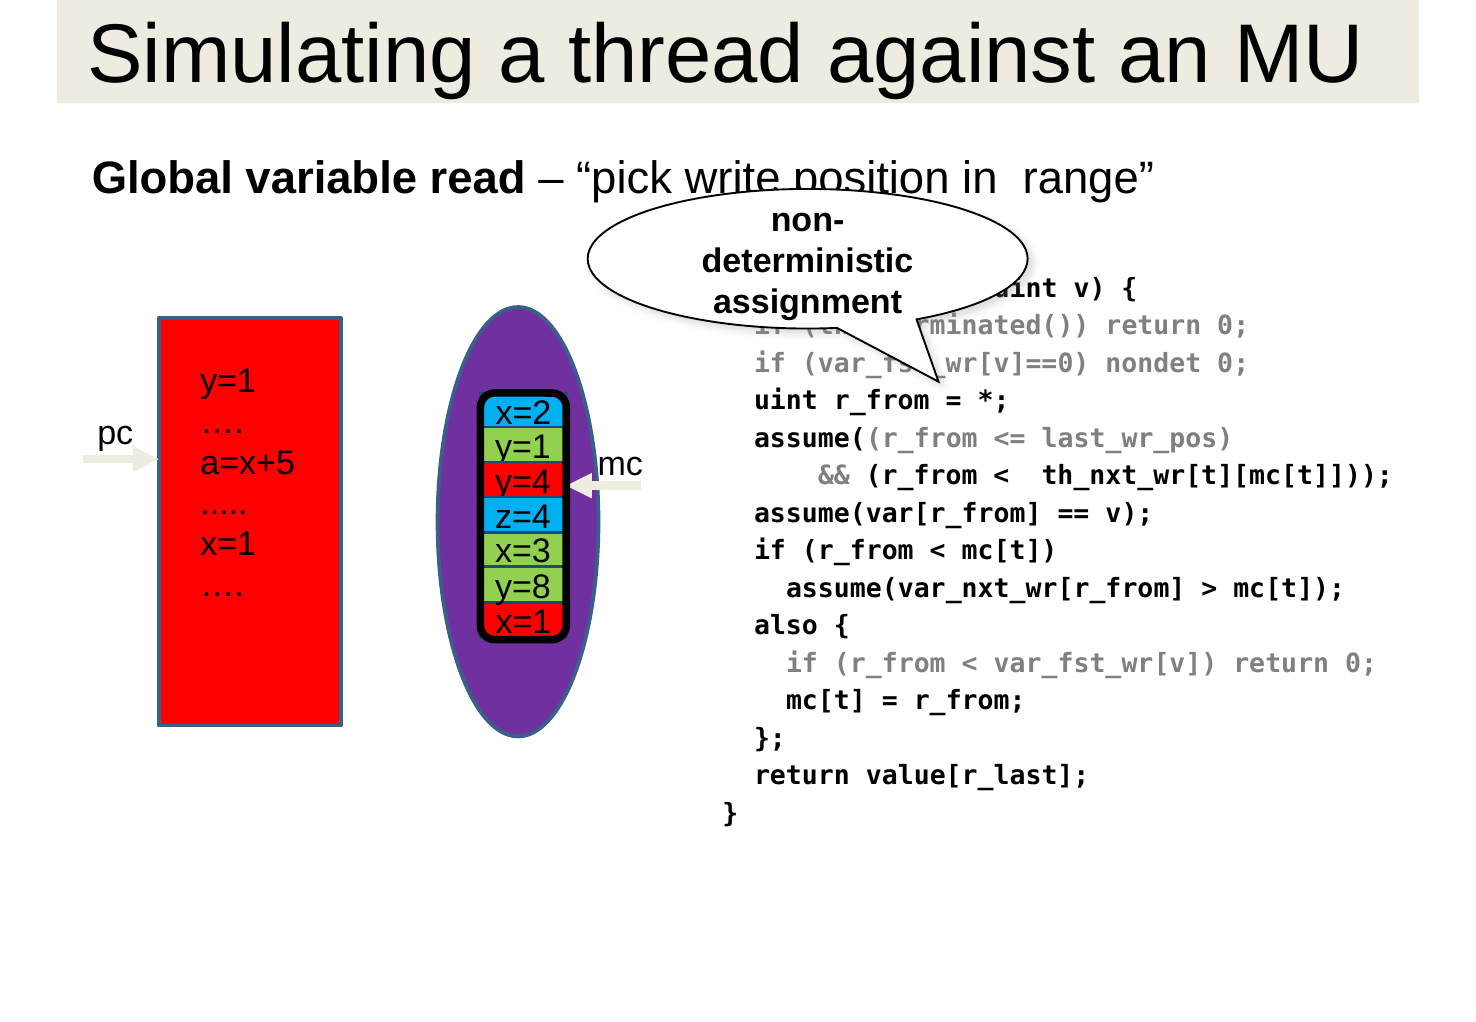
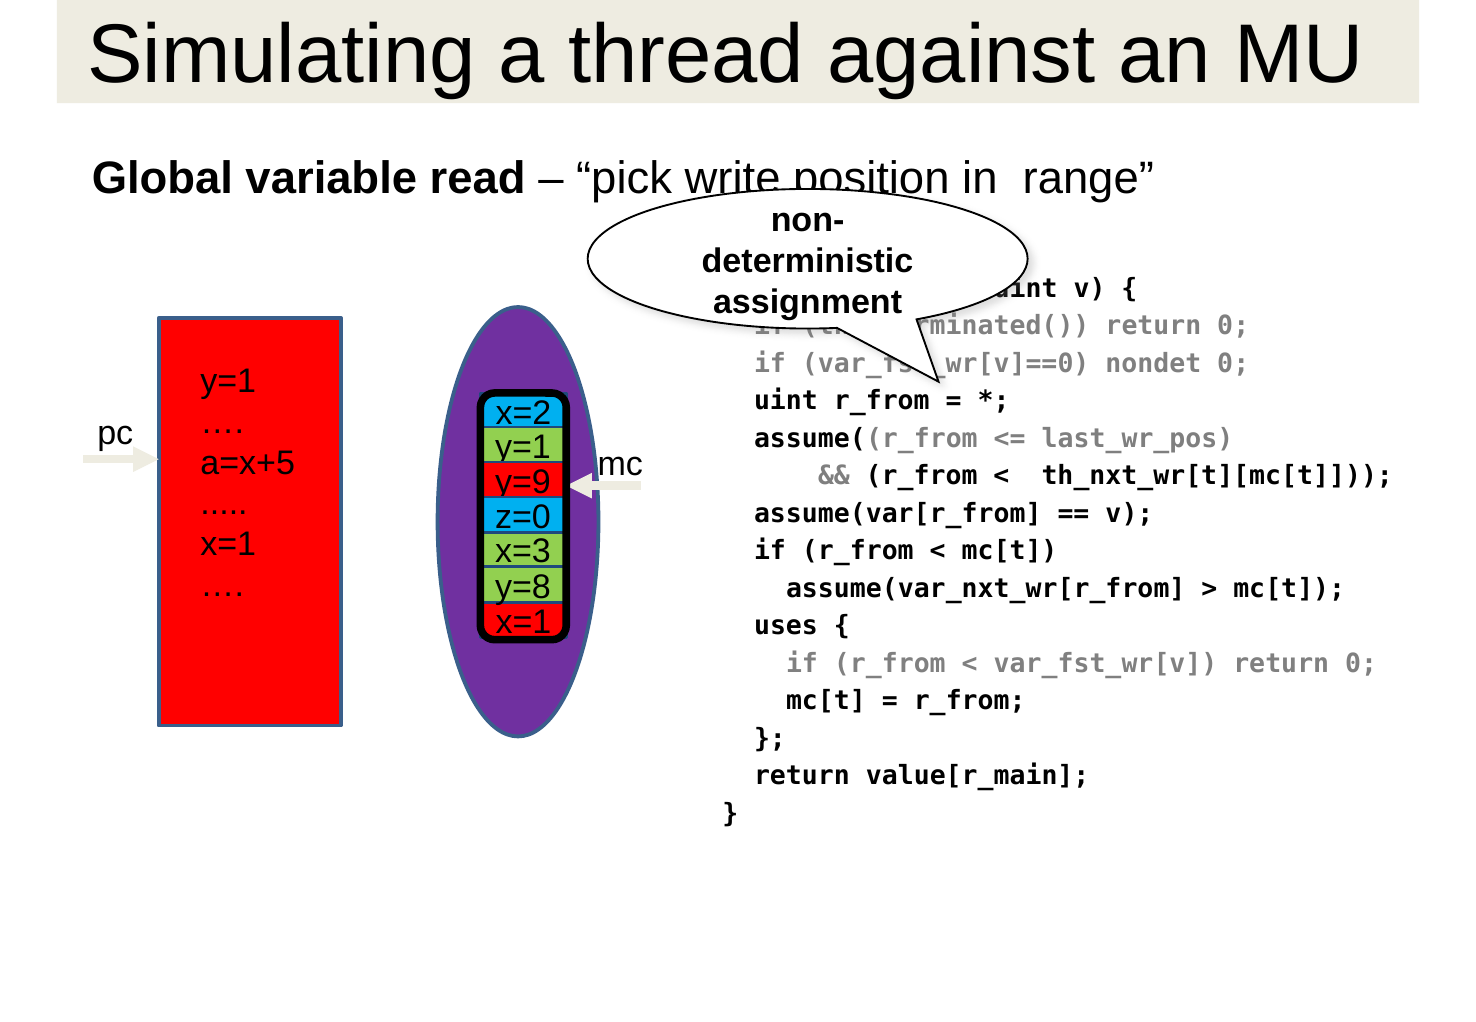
y=4: y=4 -> y=9 (523, 482)
z=4: z=4 -> z=0 (523, 517)
also: also -> uses (786, 626)
value[r_last: value[r_last -> value[r_main (978, 776)
